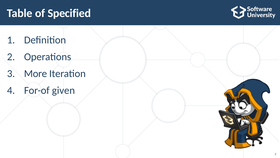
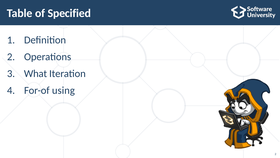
More: More -> What (35, 73)
given: given -> using (63, 90)
